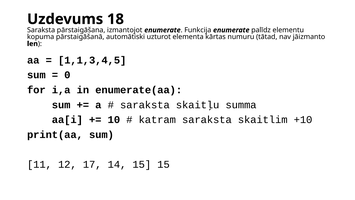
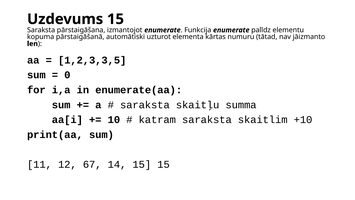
18: 18 -> 15 (115, 19)
1,1,3,4,5: 1,1,3,4,5 -> 1,2,3,3,5 (92, 60)
17: 17 -> 67 (92, 164)
